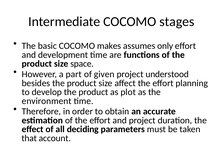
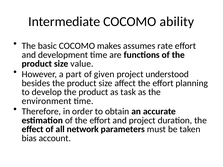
stages: stages -> ability (177, 22)
only: only -> rate (165, 46)
space: space -> value (82, 64)
plot: plot -> task (128, 92)
deciding: deciding -> network (83, 129)
that: that -> bias (29, 138)
